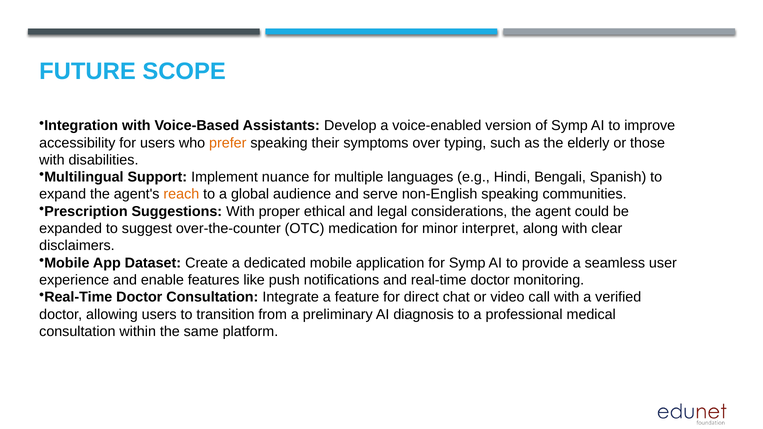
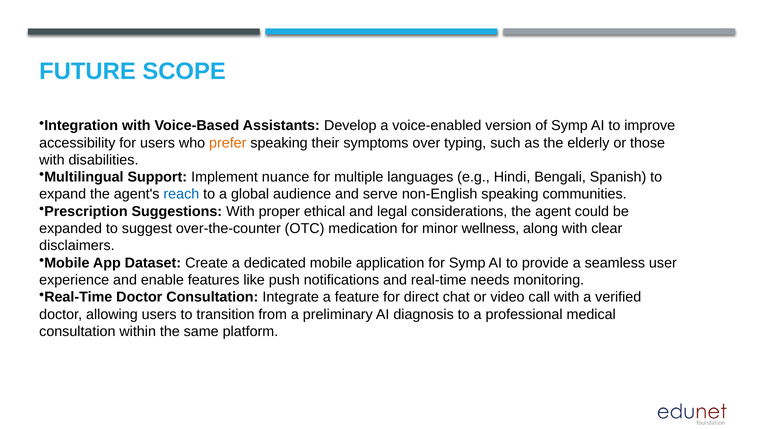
reach colour: orange -> blue (181, 194)
interpret: interpret -> wellness (490, 229)
and real-time doctor: doctor -> needs (490, 280)
